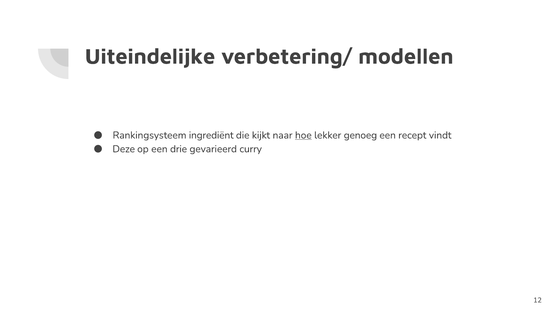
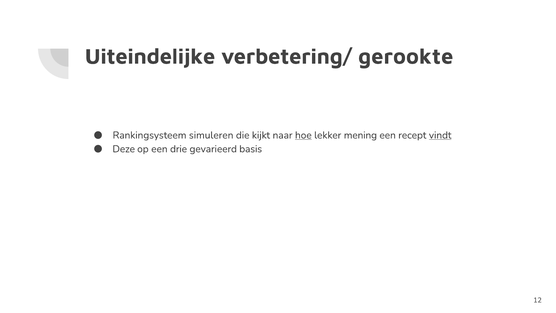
modellen: modellen -> gerookte (406, 56)
ingrediënt: ingrediënt -> simuleren (211, 135)
genoeg: genoeg -> mening (360, 135)
vindt underline: none -> present (440, 135)
curry: curry -> basis (251, 149)
